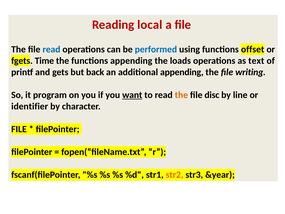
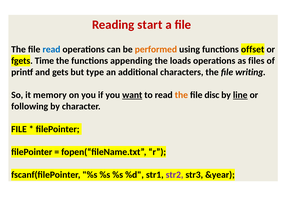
local: local -> start (150, 25)
performed colour: blue -> orange (156, 49)
text: text -> files (256, 61)
back: back -> type (95, 72)
additional appending: appending -> characters (182, 72)
program: program -> memory (50, 95)
line underline: none -> present (240, 95)
identifier: identifier -> following (30, 106)
str2 colour: orange -> purple (175, 175)
